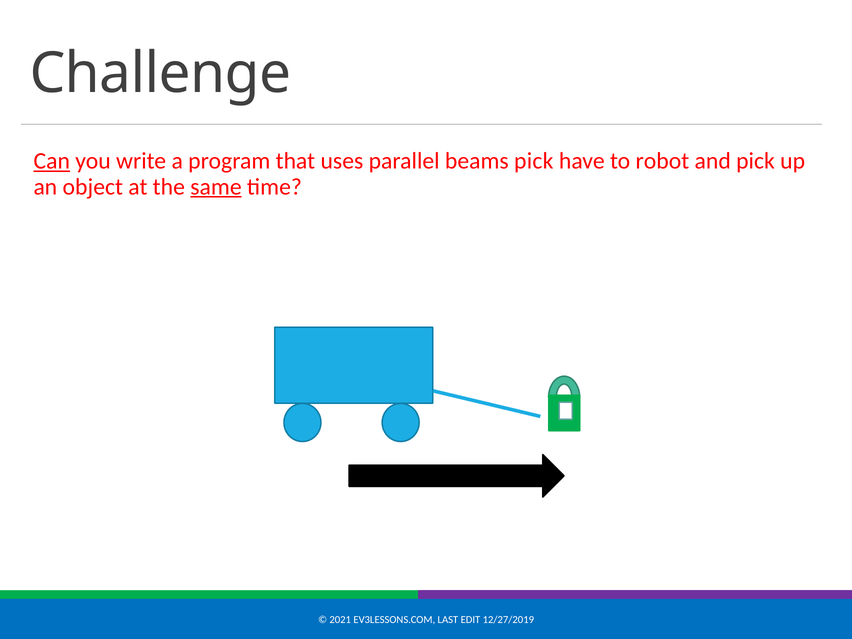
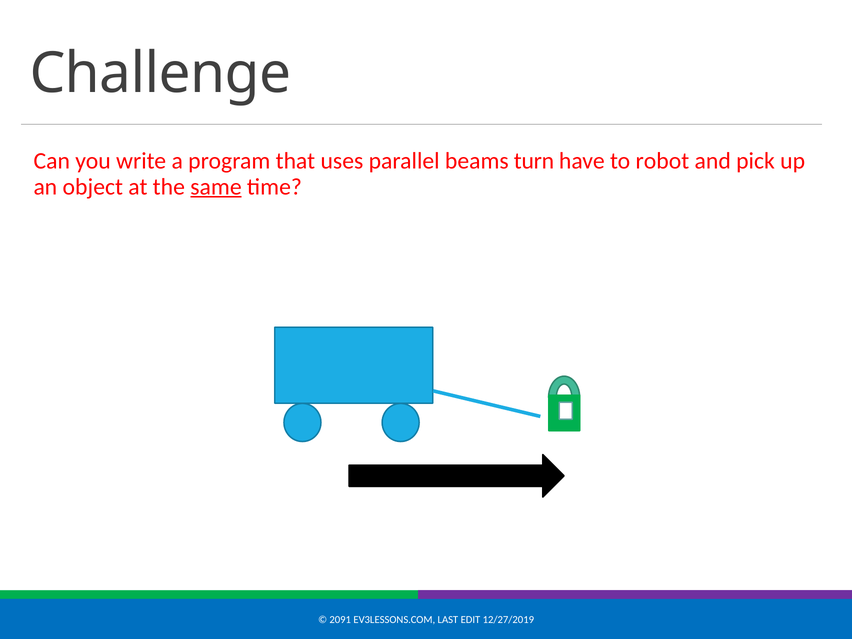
Can underline: present -> none (52, 161)
beams pick: pick -> turn (534, 161)
2021: 2021 -> 2091 (340, 620)
